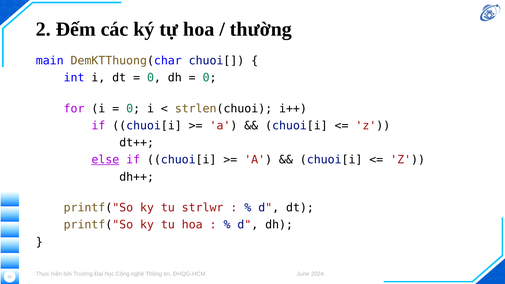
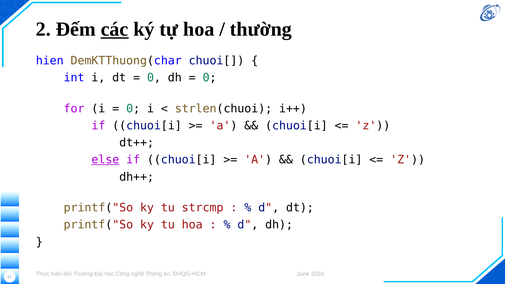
các underline: none -> present (115, 29)
main: main -> hien (50, 61)
strlwr: strlwr -> strcmp (203, 208)
